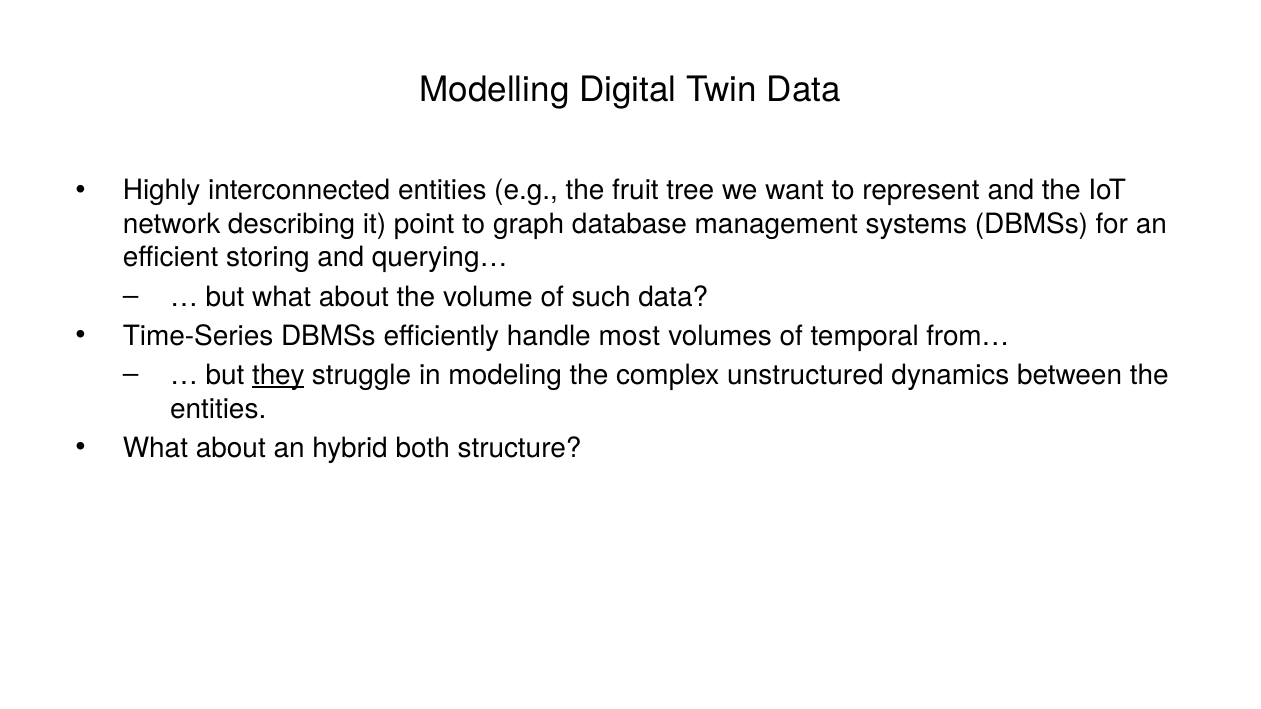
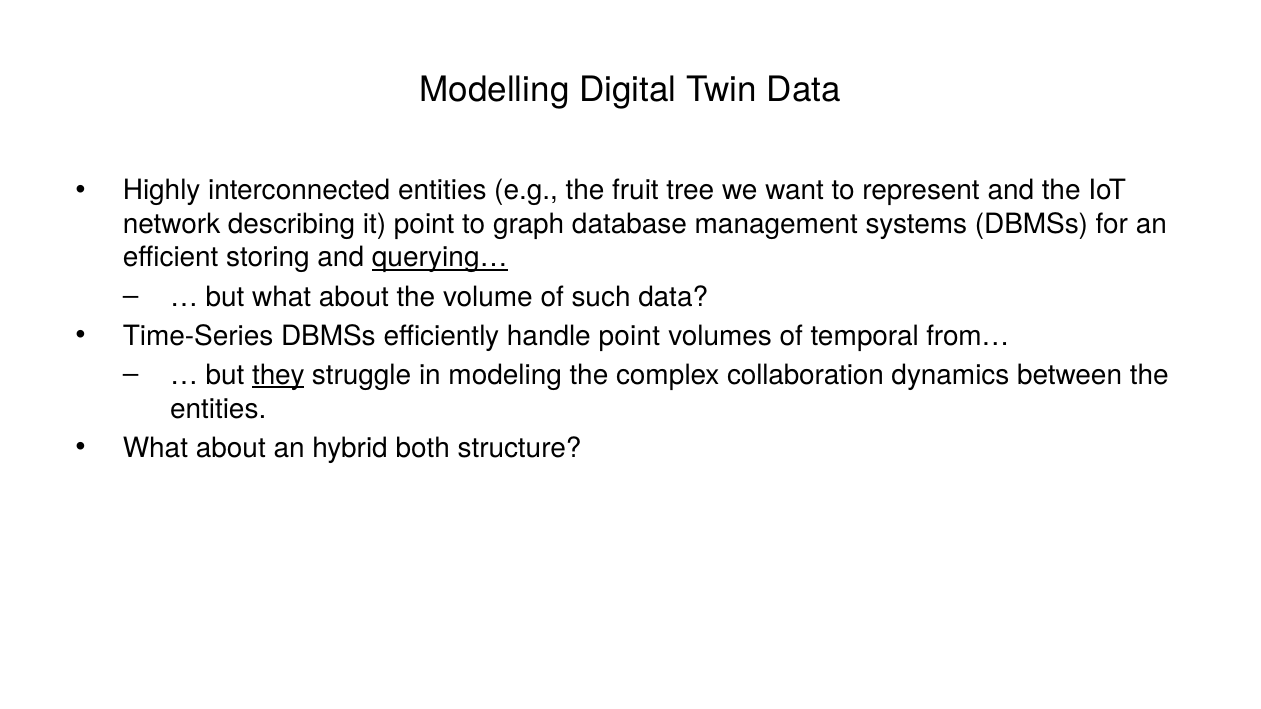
querying… underline: none -> present (440, 258)
handle most: most -> point (629, 336)
unstructured: unstructured -> collaboration (805, 375)
